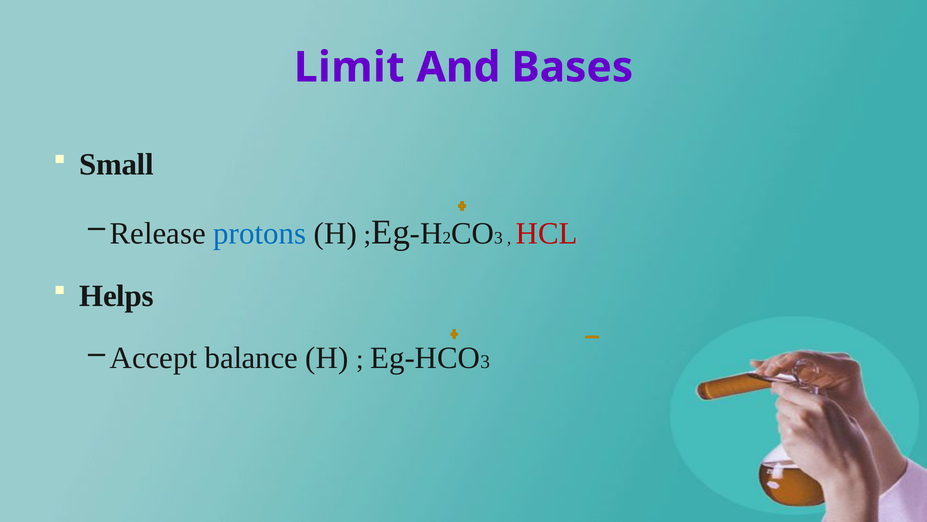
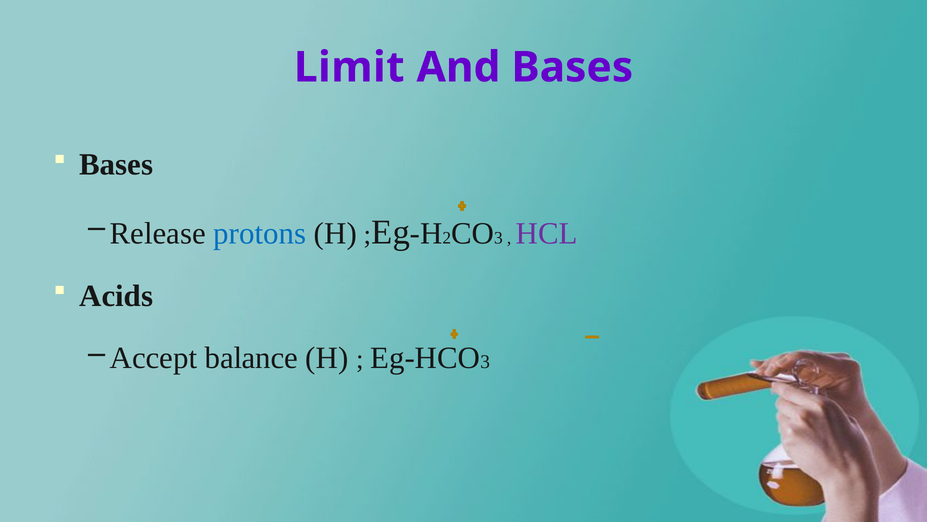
Small: Small -> Bases (116, 164)
HCL colour: red -> purple (547, 233)
Helps: Helps -> Acids (116, 296)
